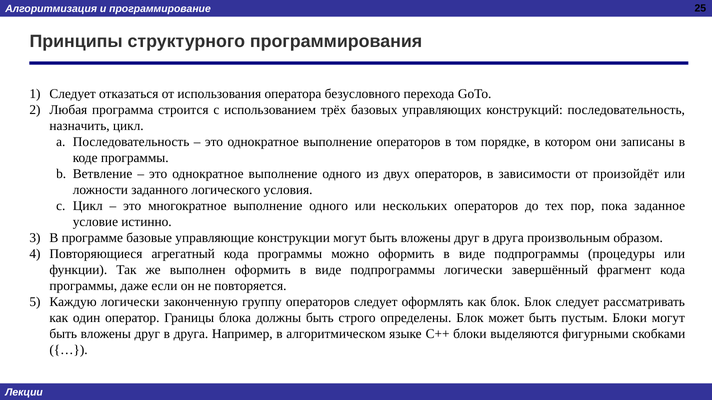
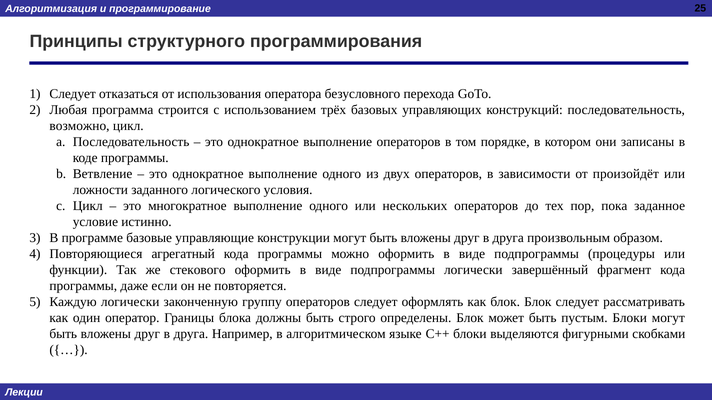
назначить: назначить -> возможно (80, 126)
выполнен: выполнен -> стекового (198, 270)
